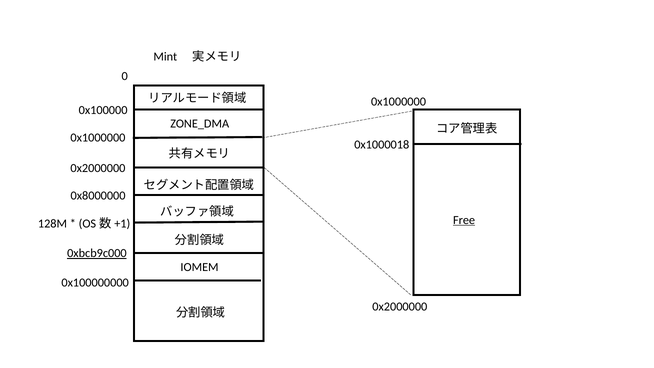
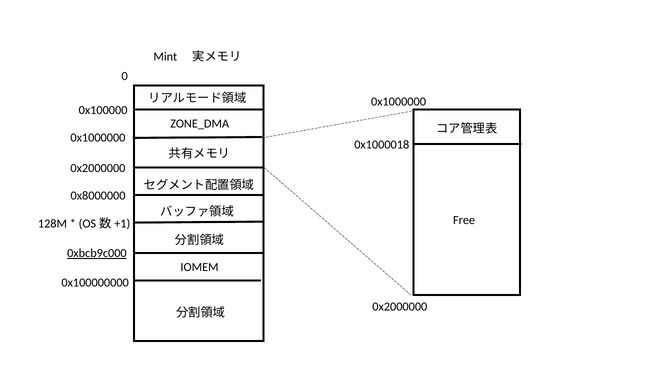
Free underline: present -> none (464, 220)
